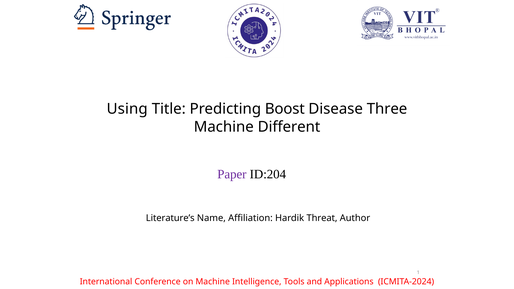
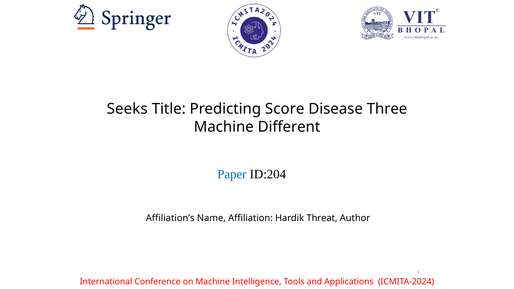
Using: Using -> Seeks (127, 109)
Boost: Boost -> Score (285, 109)
Paper colour: purple -> blue (232, 174)
Literature’s: Literature’s -> Affiliation’s (170, 218)
